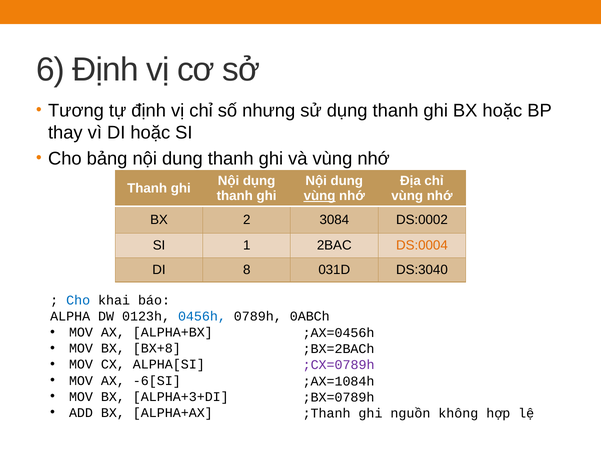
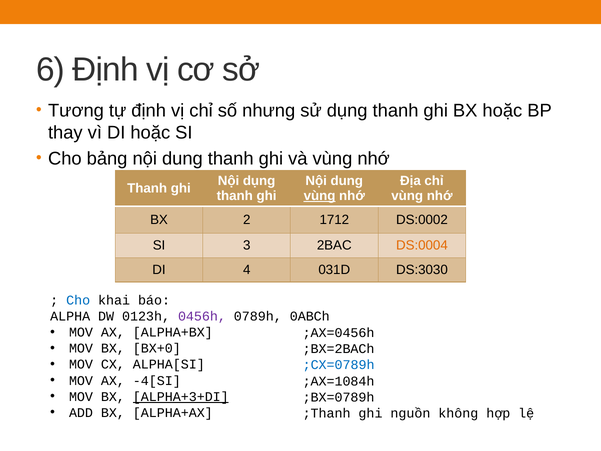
3084: 3084 -> 1712 (334, 220)
1: 1 -> 3 (247, 245)
8: 8 -> 4 (247, 270)
DS:3040: DS:3040 -> DS:3030 (422, 270)
0456h colour: blue -> purple (202, 316)
BX+8: BX+8 -> BX+0 (157, 348)
;CX=0789h colour: purple -> blue (339, 365)
-6[SI: -6[SI -> -4[SI (157, 380)
ALPHA+3+DI underline: none -> present (181, 396)
